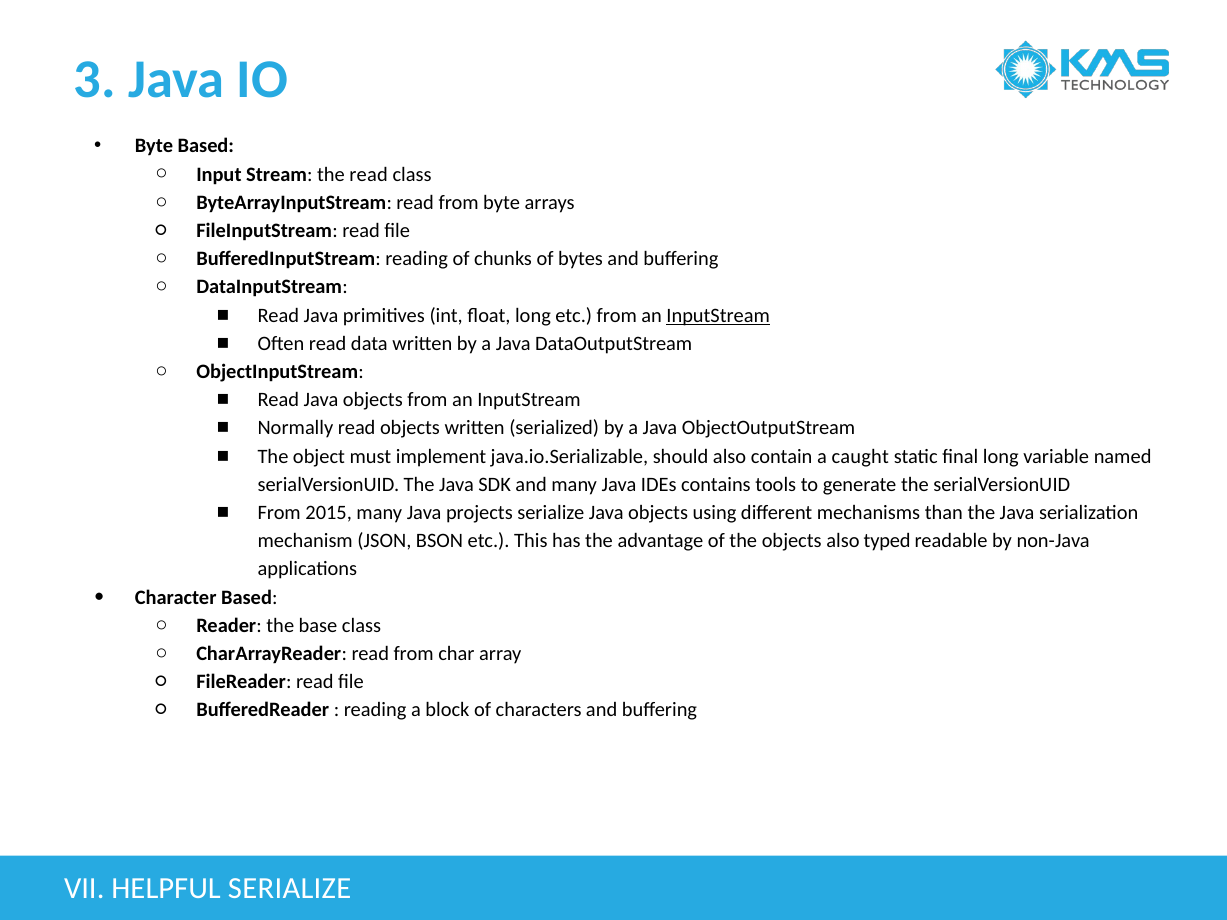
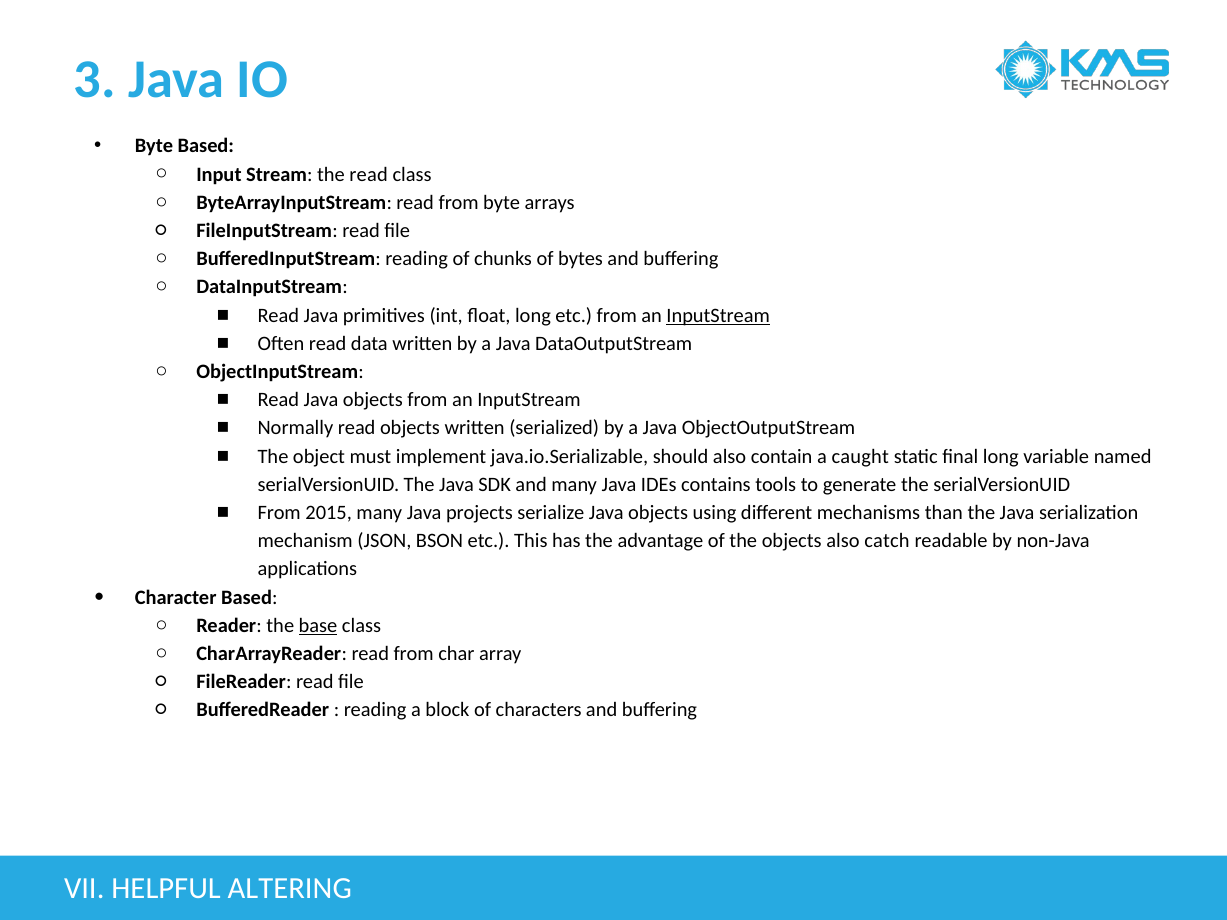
typed: typed -> catch (887, 541)
base underline: none -> present (318, 626)
HELPFUL SERIALIZE: SERIALIZE -> ALTERING (290, 888)
